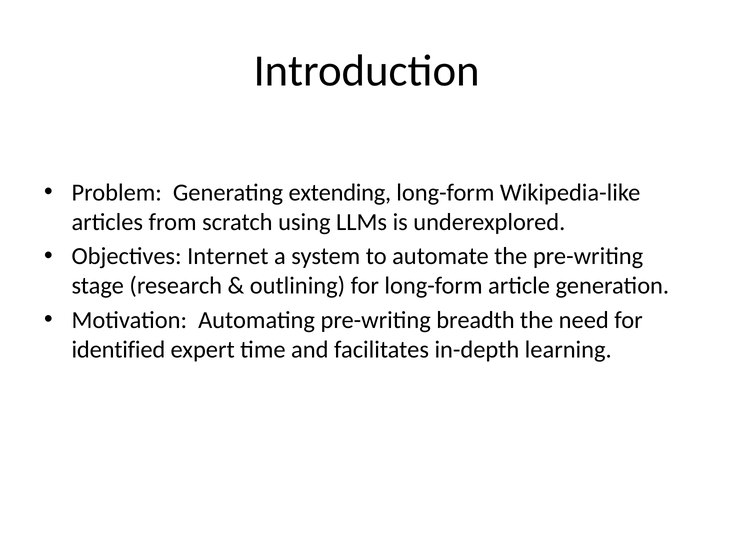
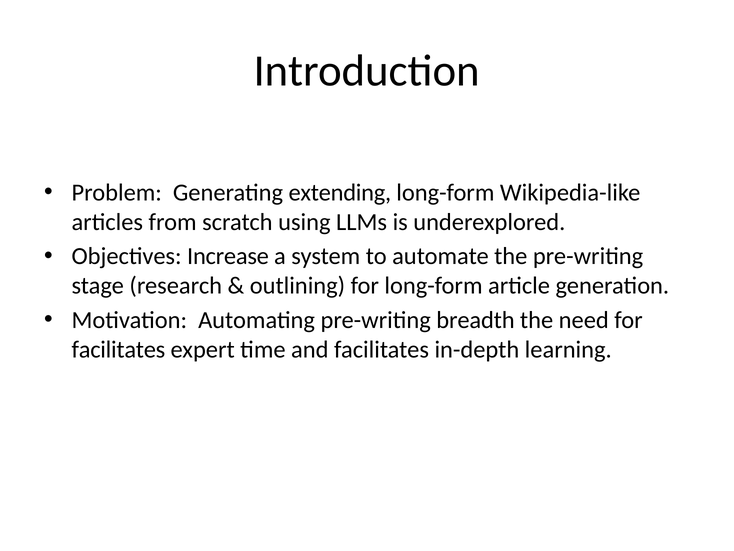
Internet: Internet -> Increase (228, 256)
identified: identified -> facilitates (118, 349)
